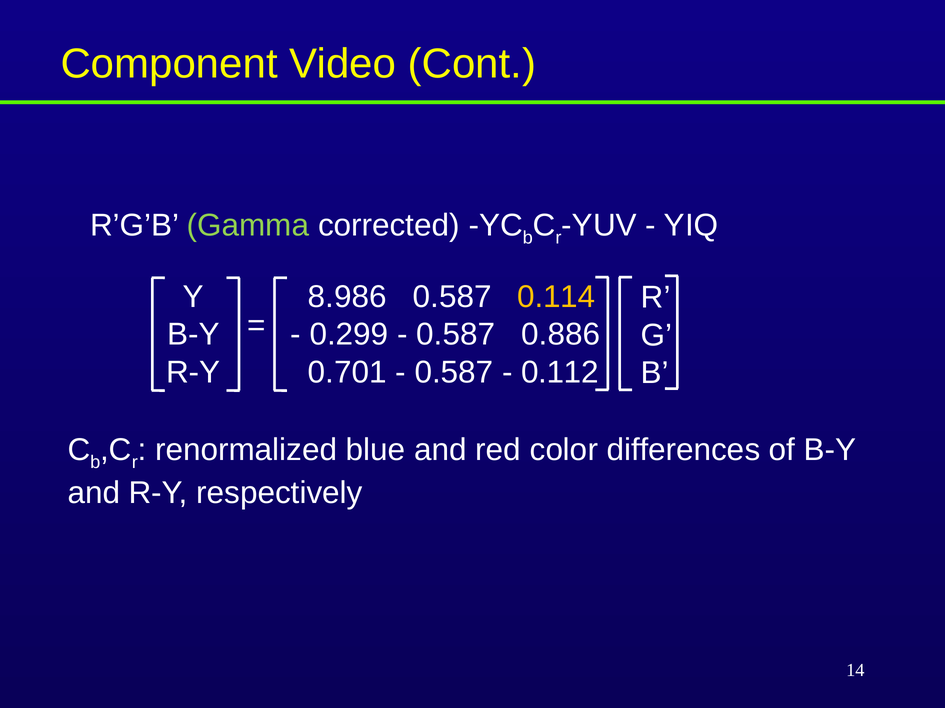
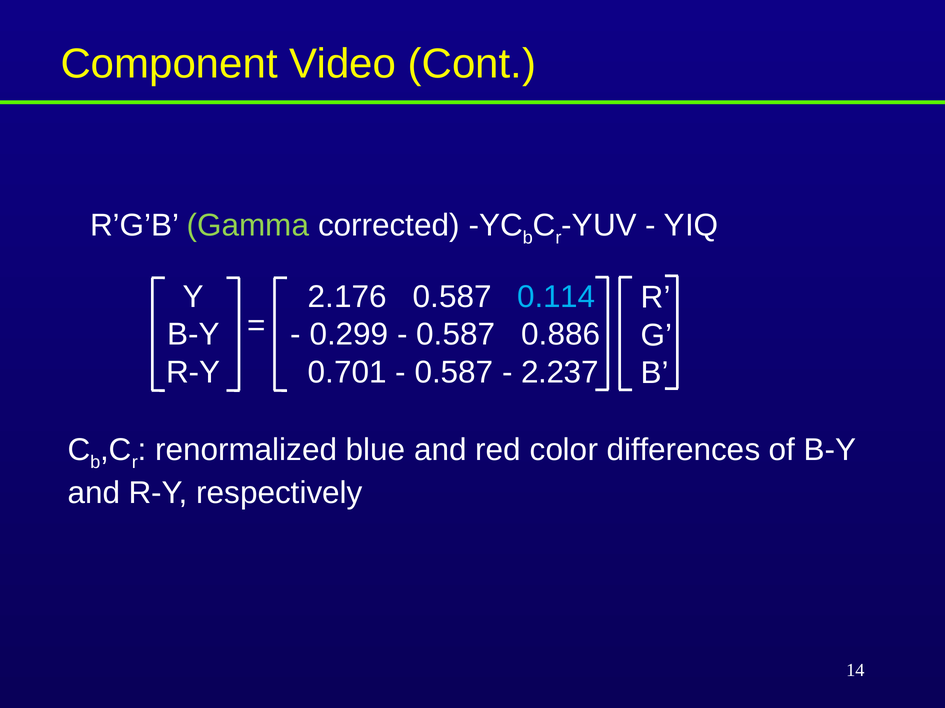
8.986: 8.986 -> 2.176 (347, 297)
0.114 colour: yellow -> light blue (556, 297)
0.112: 0.112 -> 2.237 (560, 373)
